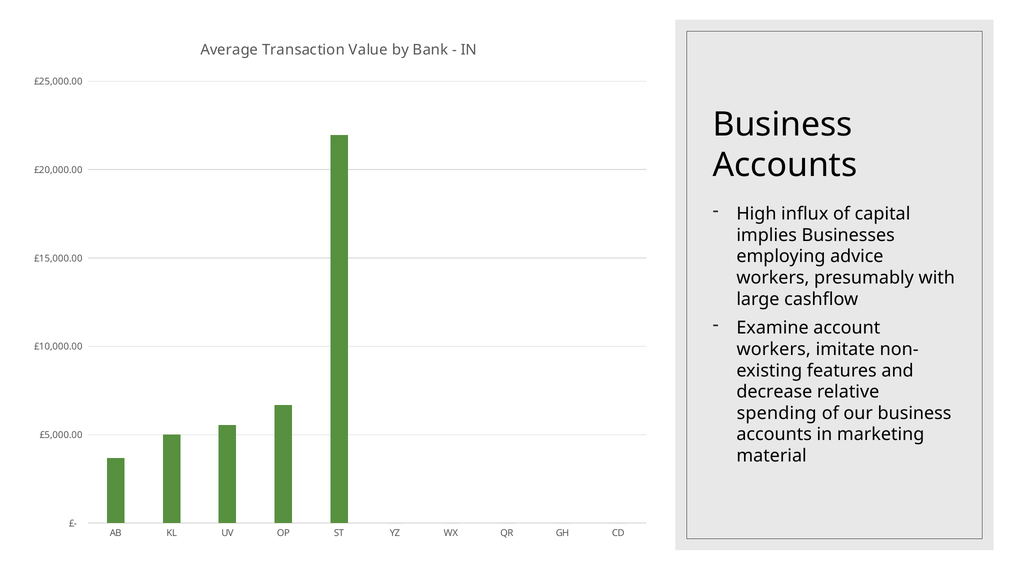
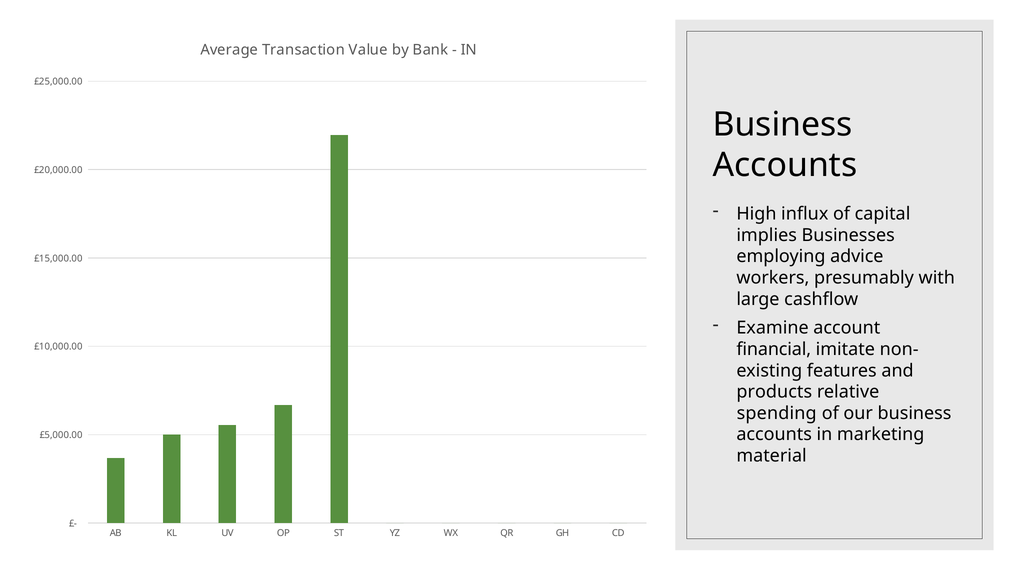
workers: workers -> financial (774, 350)
decrease: decrease -> products (774, 392)
